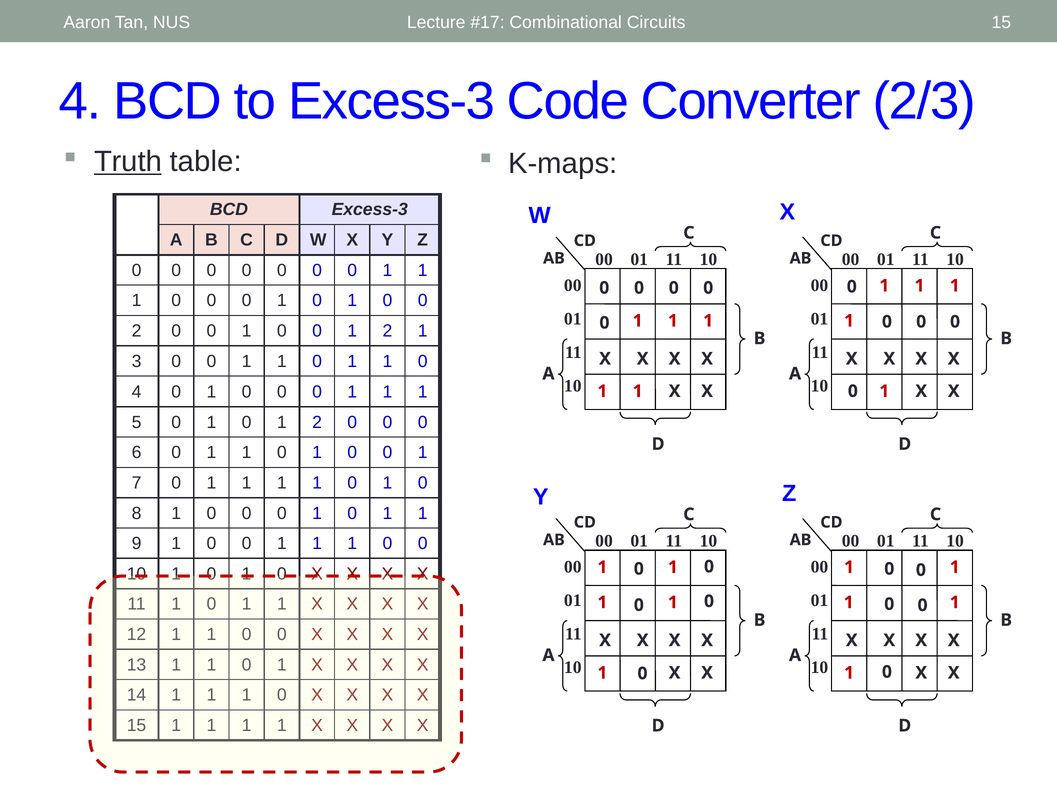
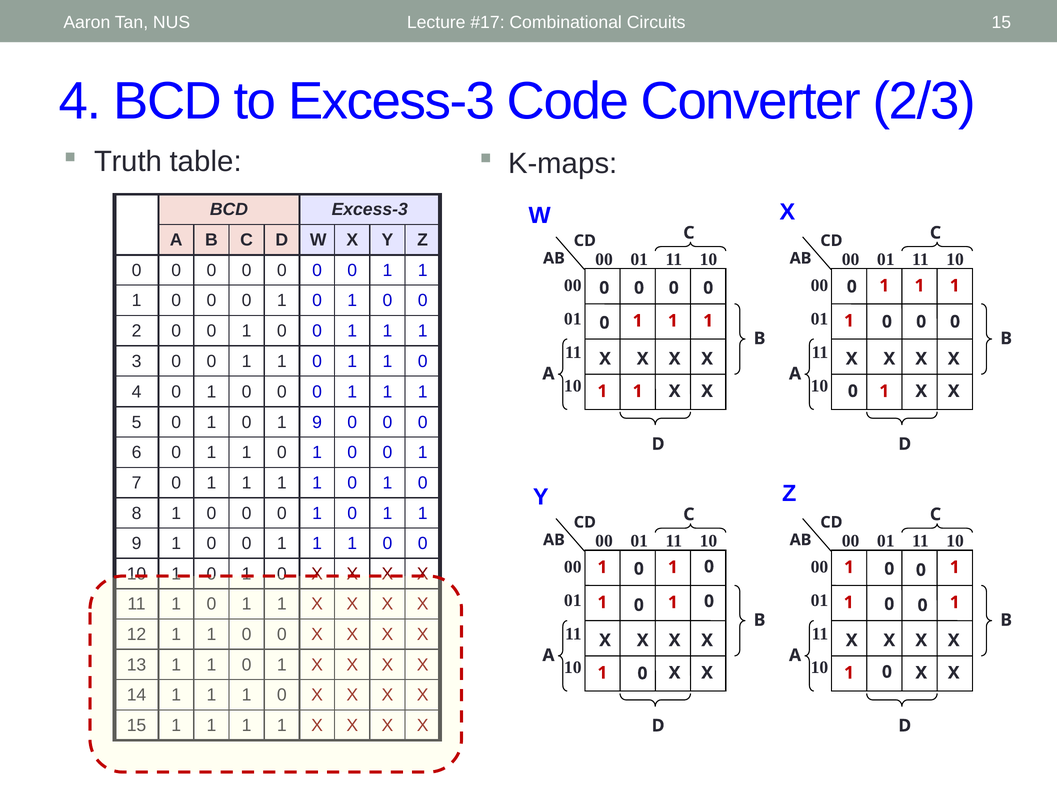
Truth underline: present -> none (128, 162)
2: 2 -> 1 (387, 331)
1 0 1 2: 2 -> 9 (317, 423)
